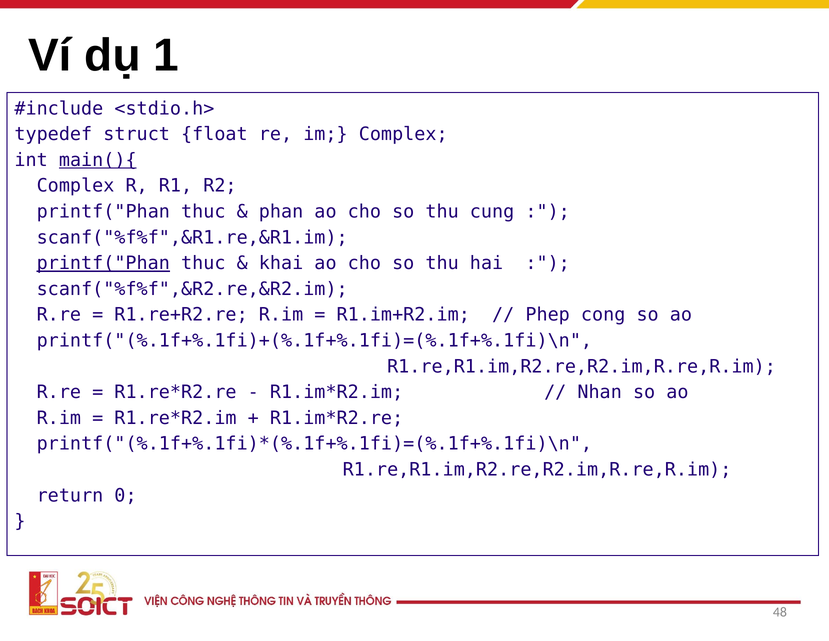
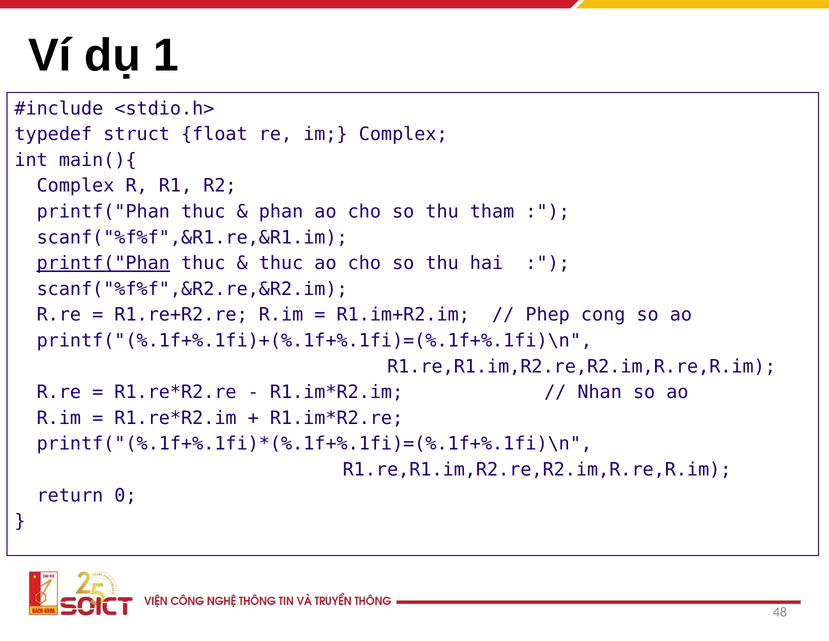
main(){ underline: present -> none (98, 160)
cung: cung -> tham (492, 212)
khai: khai -> thuc (281, 263)
